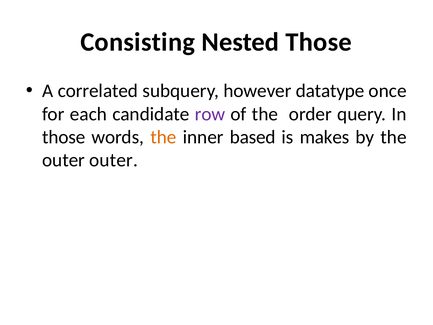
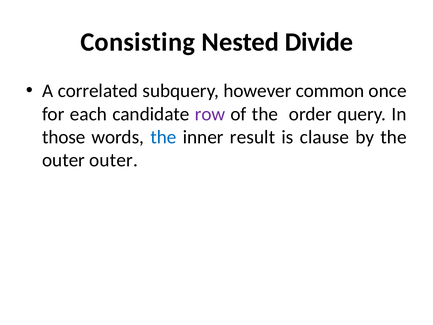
Nested Those: Those -> Divide (319, 42)
datatype: datatype -> common (330, 91)
the colour: orange -> blue (163, 137)
based: based -> result (253, 137)
makes: makes -> clause (324, 137)
